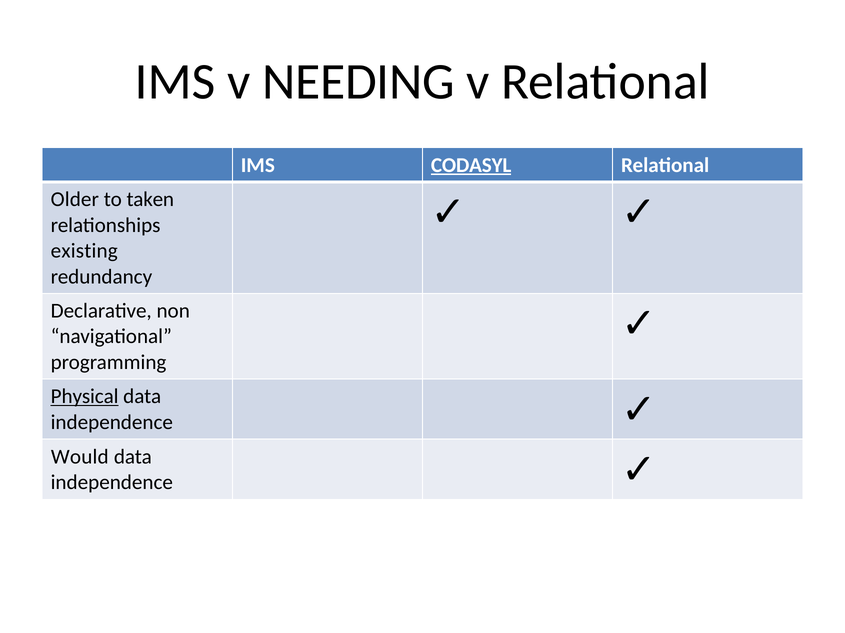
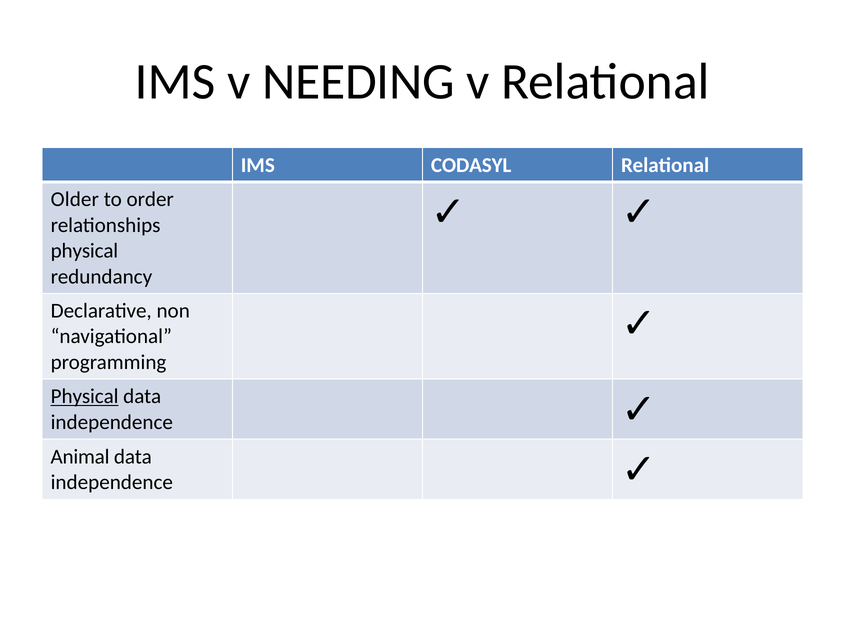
CODASYL underline: present -> none (471, 165)
taken: taken -> order (150, 200)
existing: existing -> physical (84, 251)
Would: Would -> Animal (80, 457)
